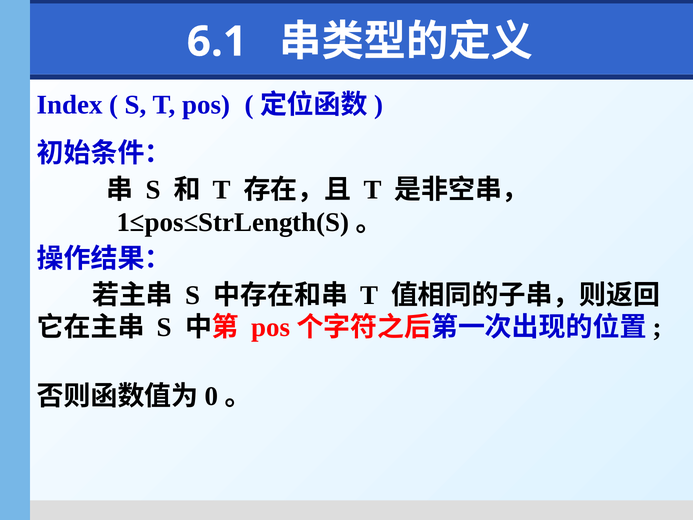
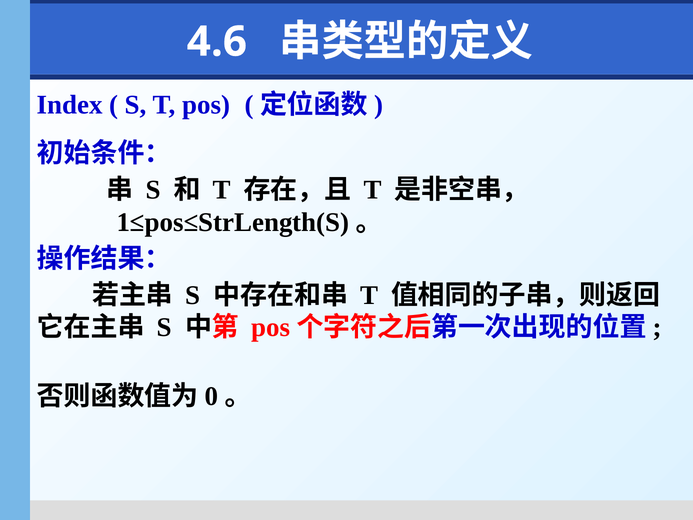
6.1: 6.1 -> 4.6 (217, 42)
